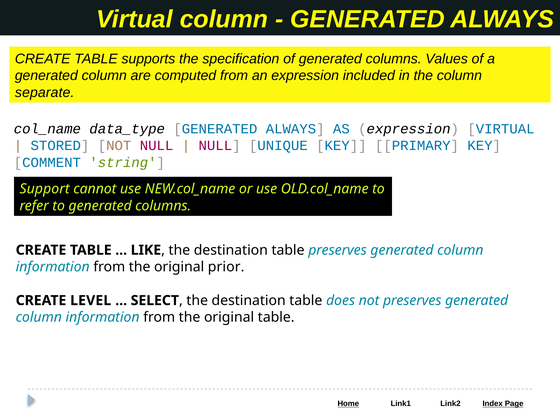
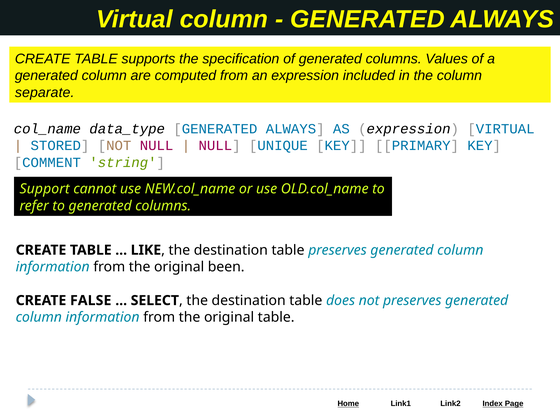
prior: prior -> been (226, 267)
LEVEL: LEVEL -> FALSE (91, 300)
